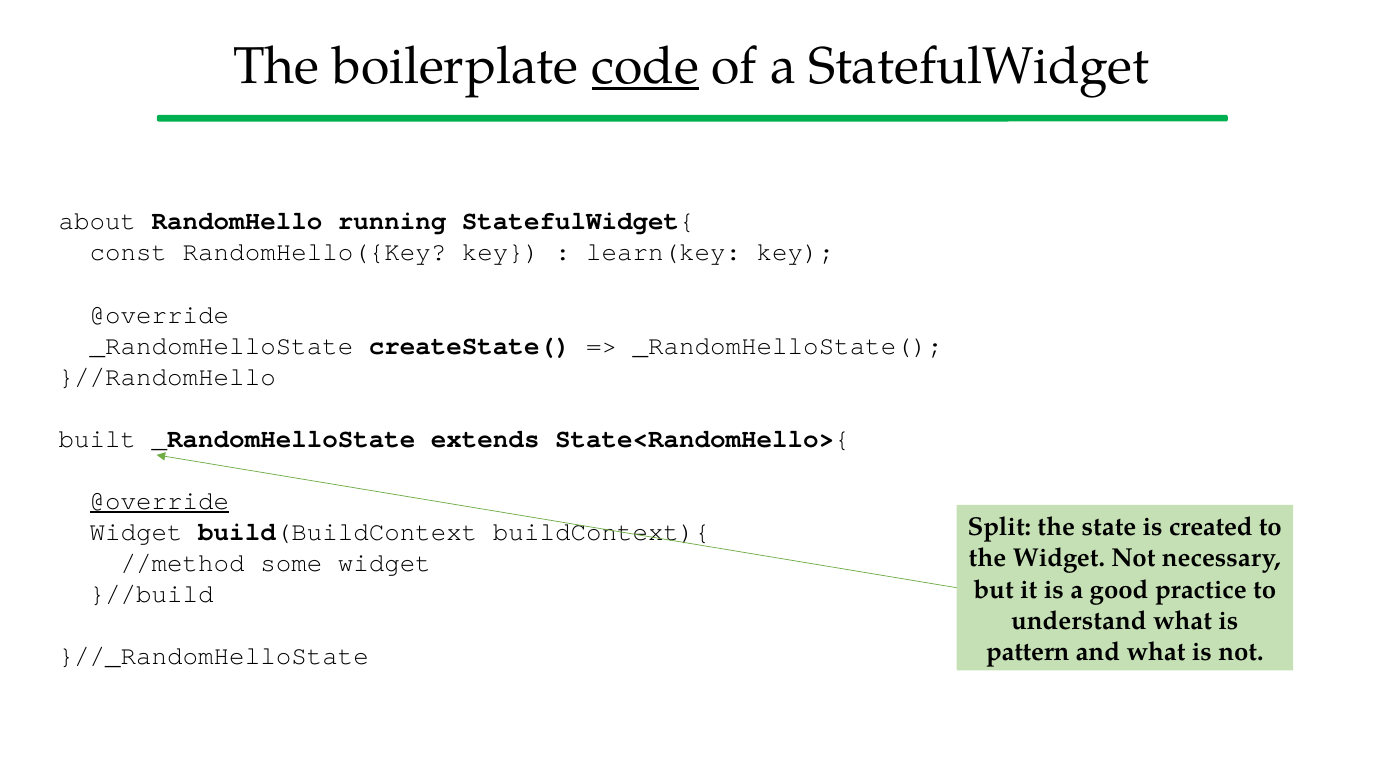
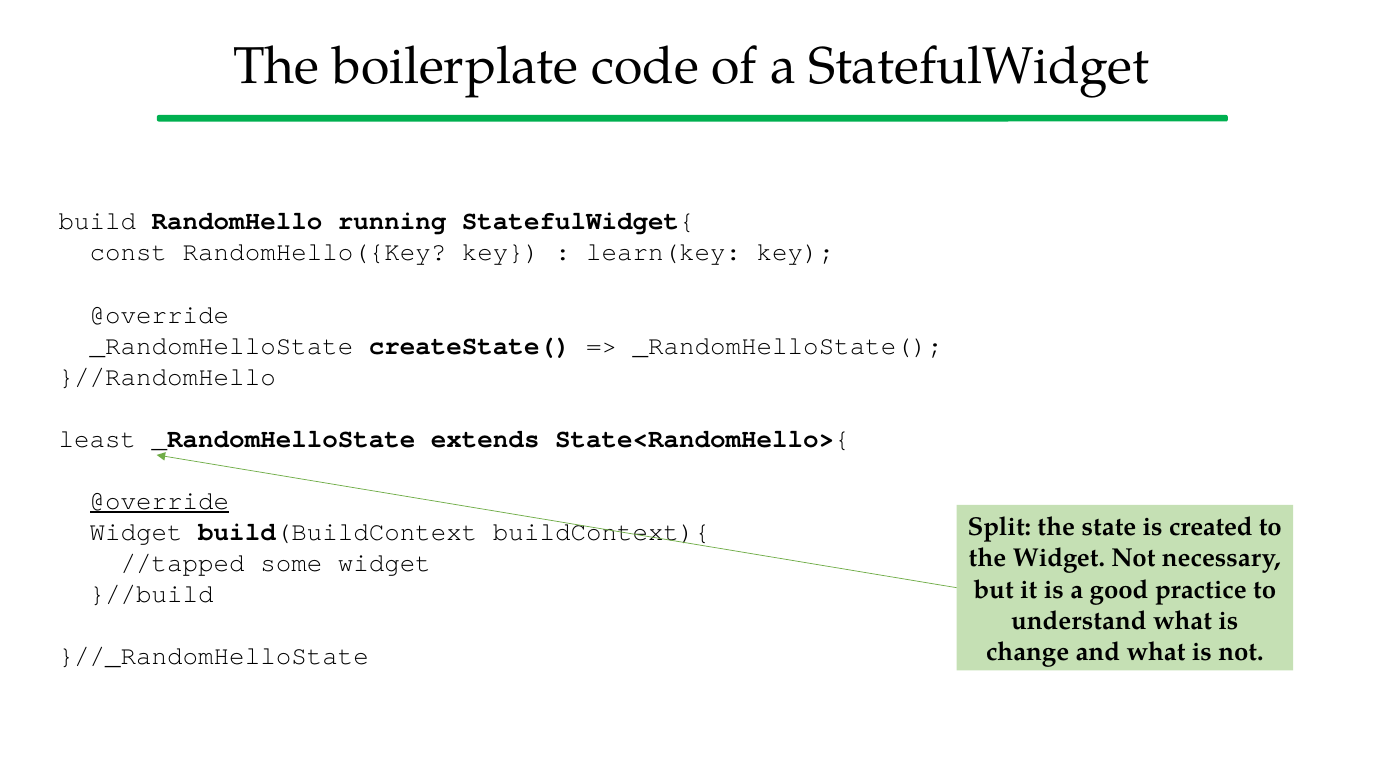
code underline: present -> none (645, 67)
about: about -> build (97, 221)
built: built -> least (97, 438)
//method: //method -> //tapped (183, 563)
pattern: pattern -> change (1028, 651)
